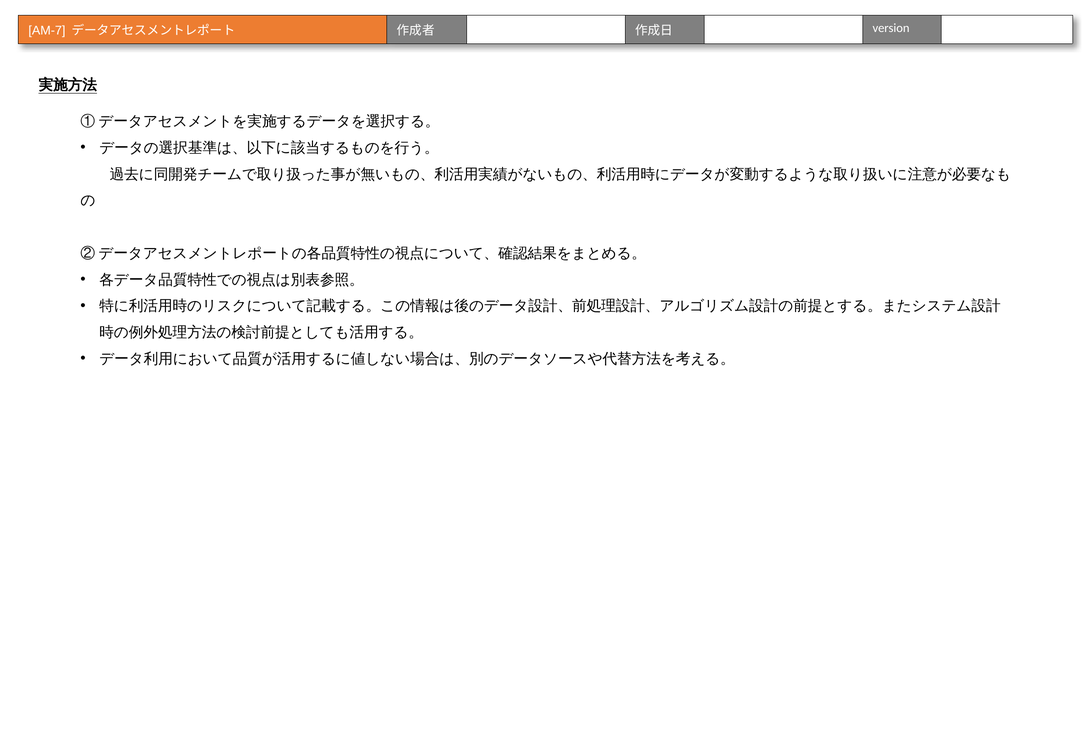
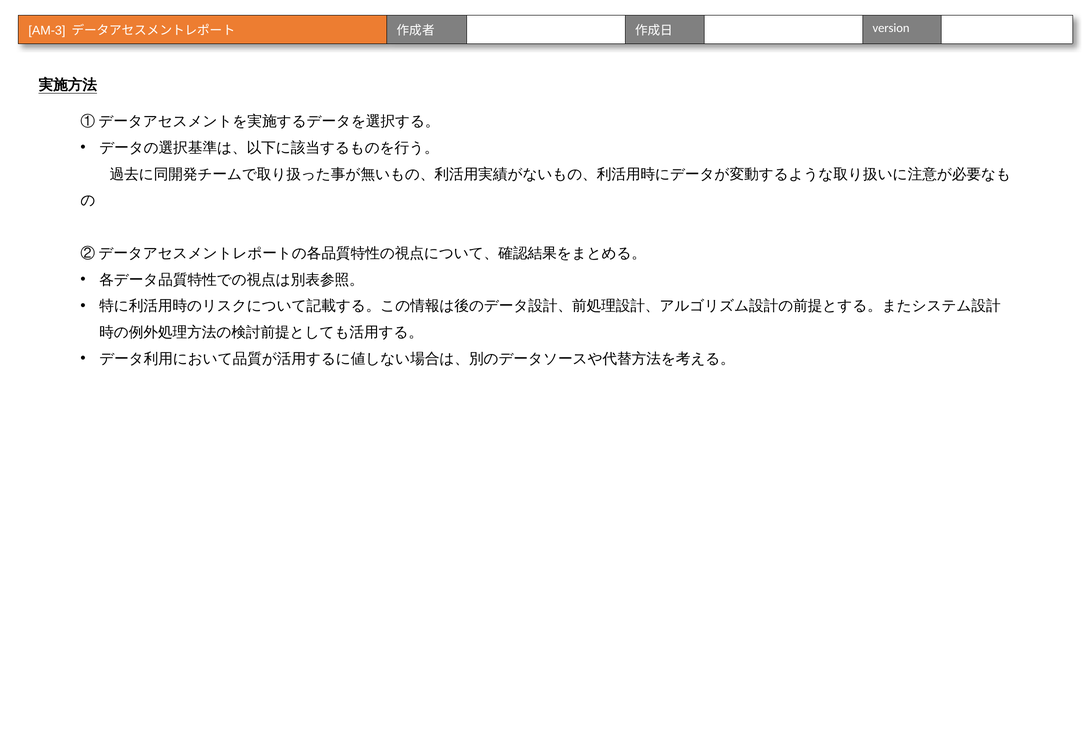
AM-7: AM-7 -> AM-3 (47, 31)
